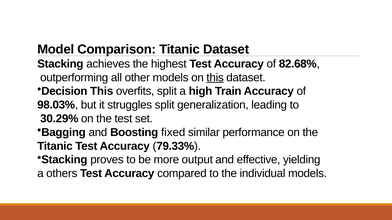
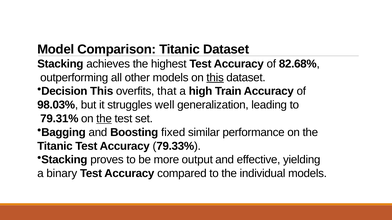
overfits split: split -> that (167, 91)
struggles split: split -> well (165, 105)
30.29%: 30.29% -> 79.31% (59, 119)
the underline: none -> present (104, 119)
others: others -> binary (62, 174)
